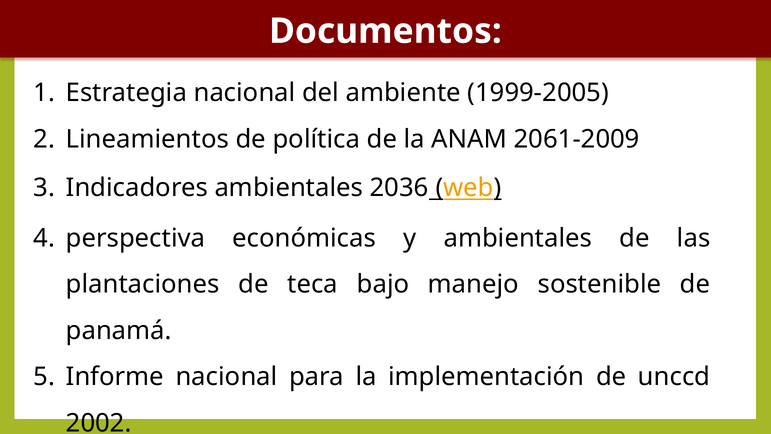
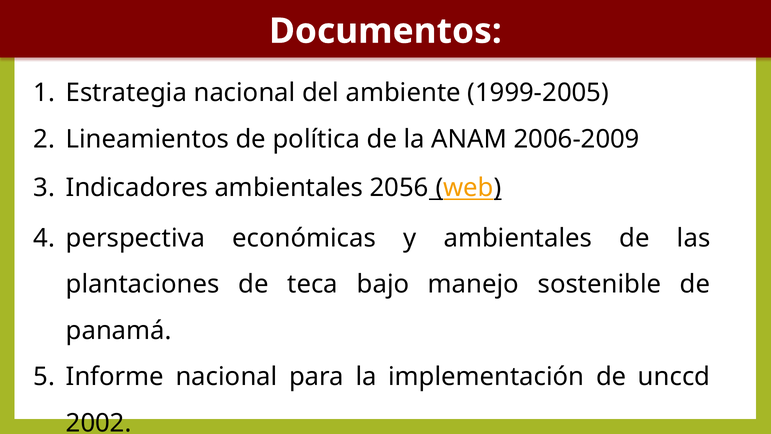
2061-2009: 2061-2009 -> 2006-2009 (577, 139)
2036: 2036 -> 2056 (399, 187)
